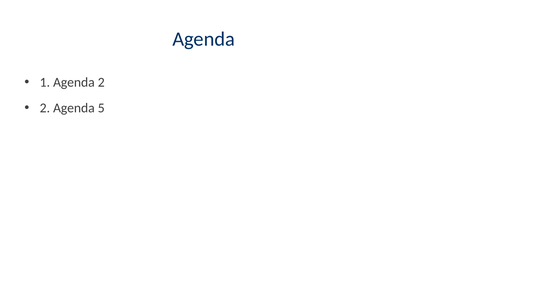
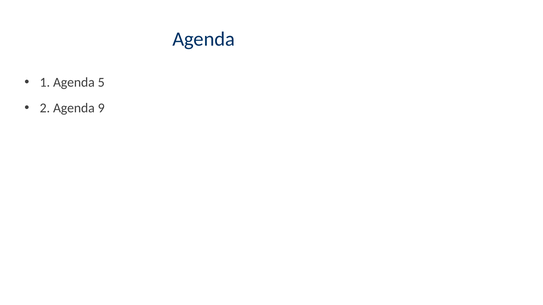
Agenda 2: 2 -> 5 (101, 82)
5: 5 -> 9 (101, 108)
